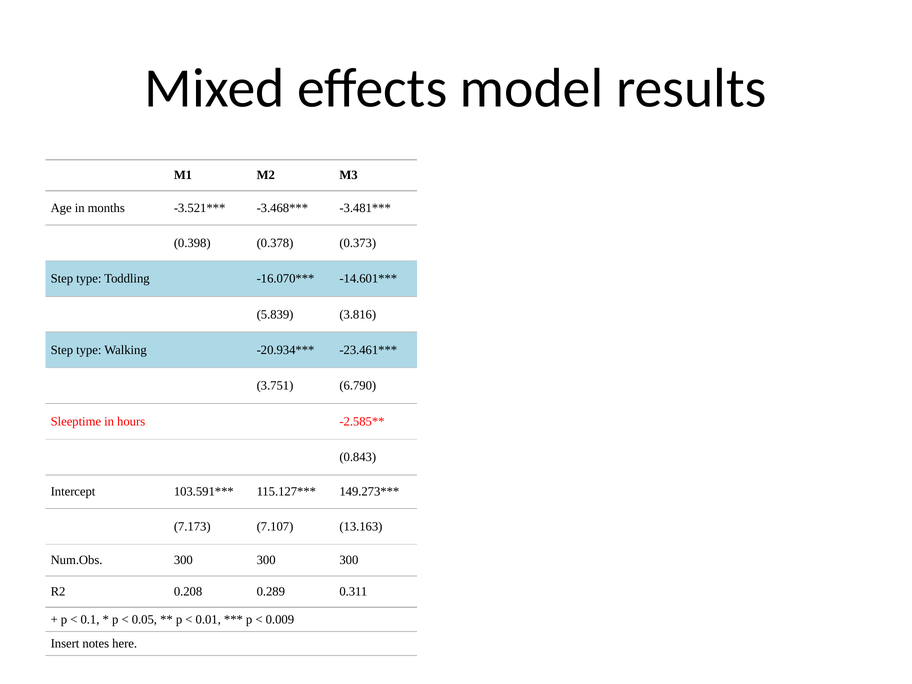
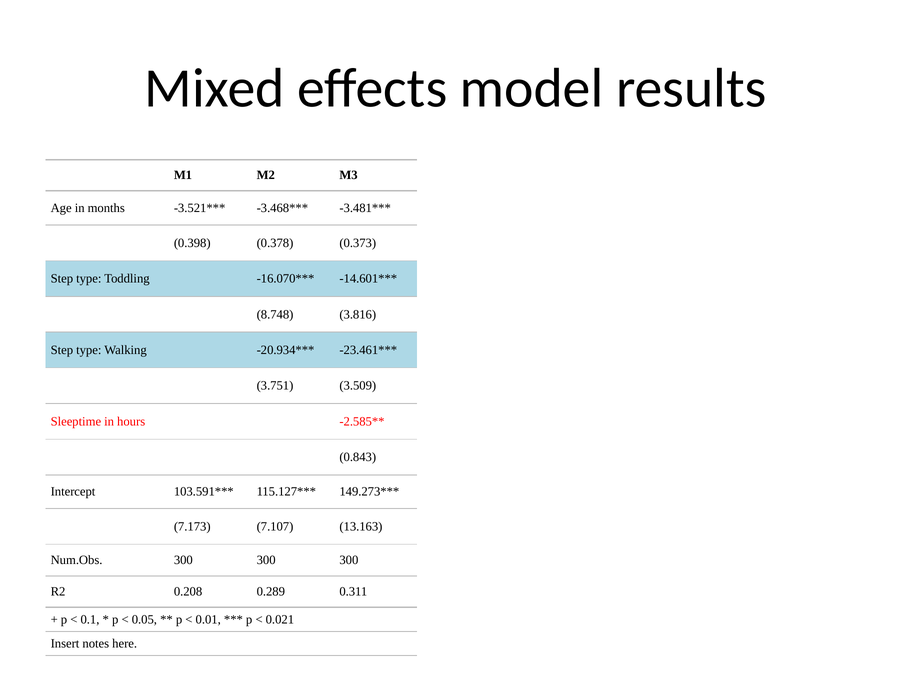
5.839: 5.839 -> 8.748 (275, 314)
6.790: 6.790 -> 3.509 (358, 386)
0.009: 0.009 -> 0.021 (280, 619)
